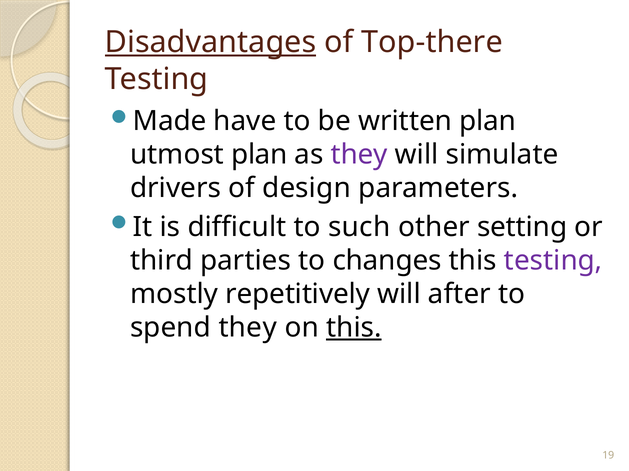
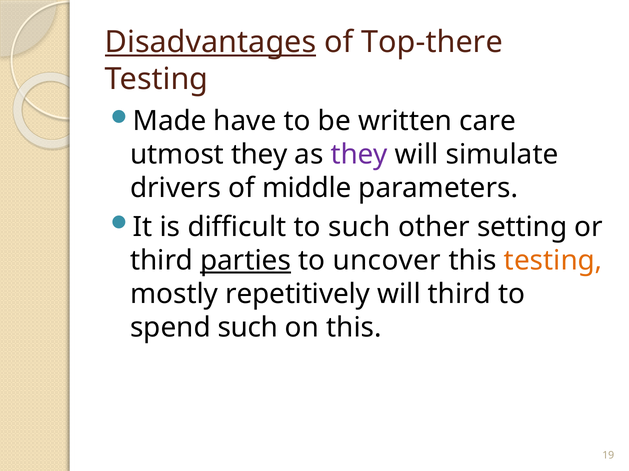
written plan: plan -> care (488, 121)
utmost plan: plan -> they (259, 155)
design: design -> middle (307, 189)
parties underline: none -> present (246, 261)
changes: changes -> uncover (387, 261)
testing colour: purple -> orange (553, 261)
will after: after -> third (459, 294)
spend they: they -> such (248, 328)
this underline: present -> none (354, 328)
